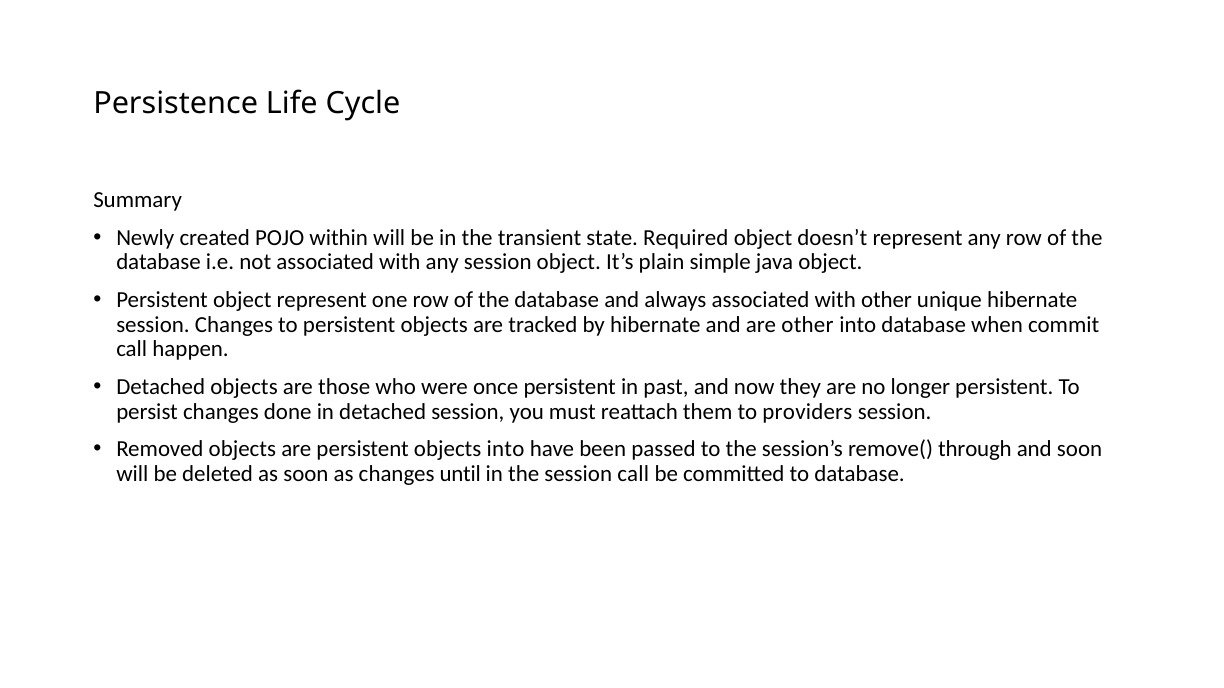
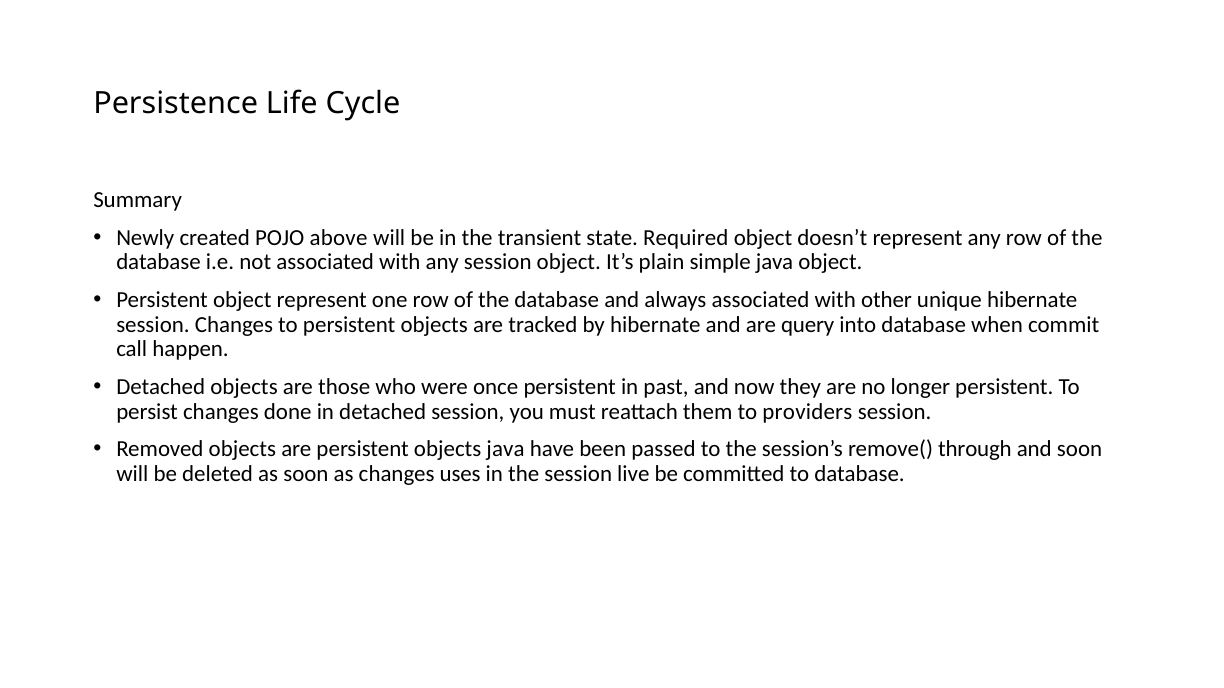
within: within -> above (339, 238)
are other: other -> query (808, 325)
objects into: into -> java (506, 450)
until: until -> uses (460, 474)
session call: call -> live (633, 474)
